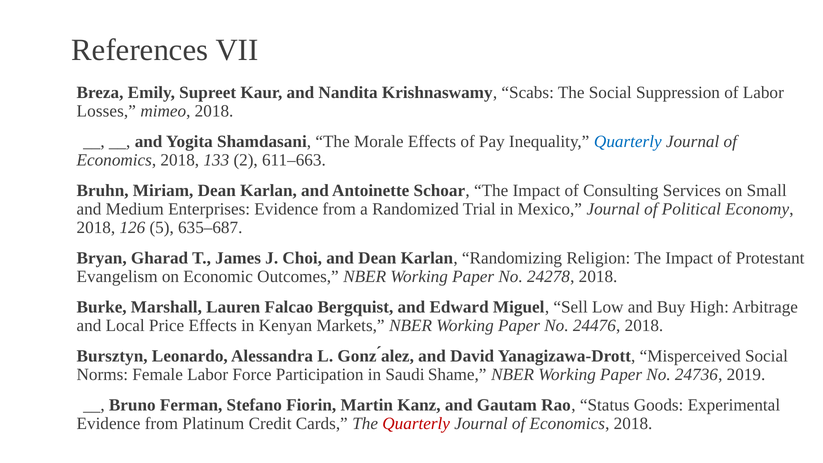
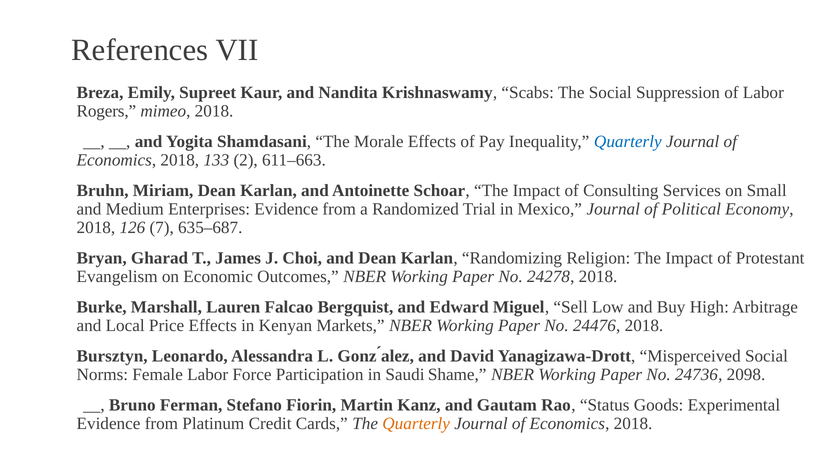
Losses: Losses -> Rogers (106, 111)
5: 5 -> 7 (162, 228)
2019: 2019 -> 2098 (746, 375)
Quarterly colour: red -> orange (416, 424)
